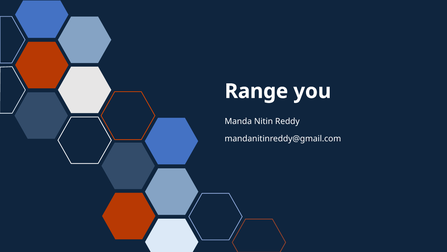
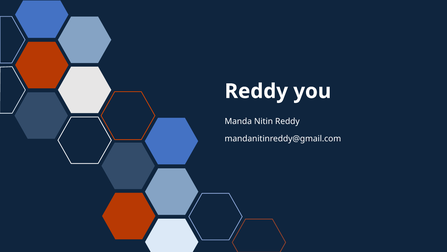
Range: Range -> Reddy (256, 91)
